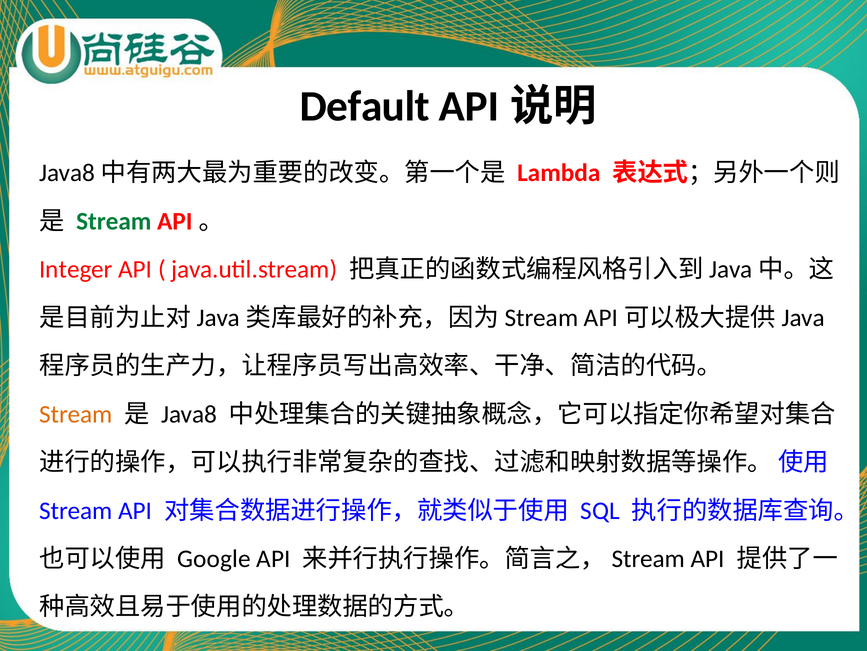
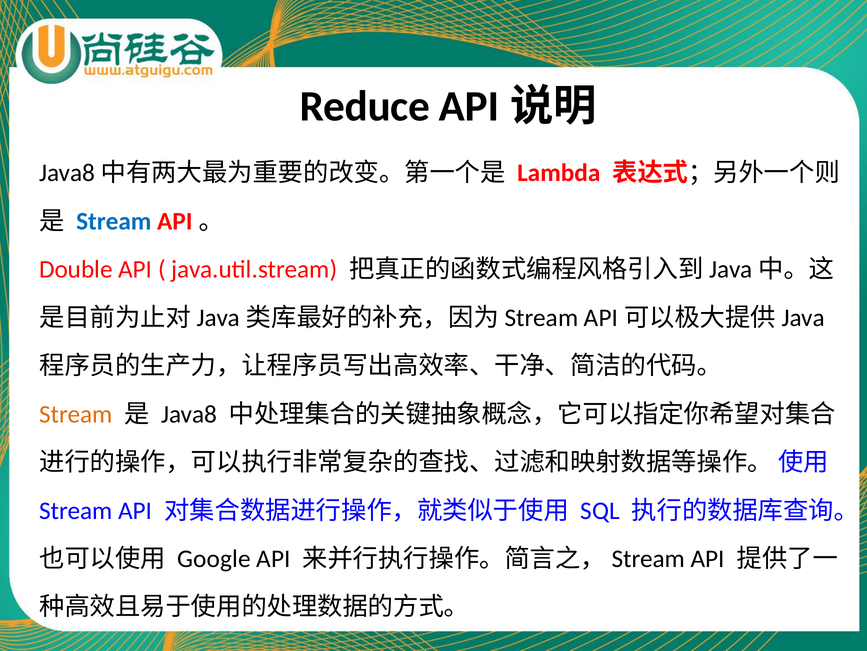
Default: Default -> Reduce (365, 106)
Stream colour: green -> blue (114, 221)
Integer: Integer -> Double (76, 269)
